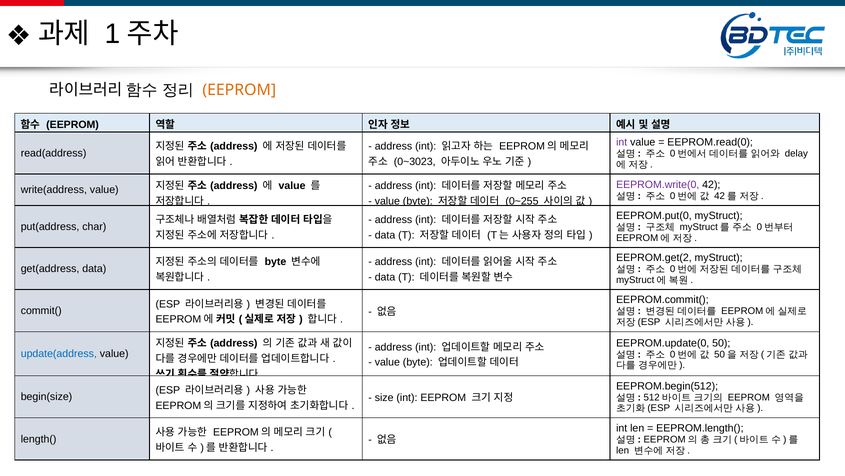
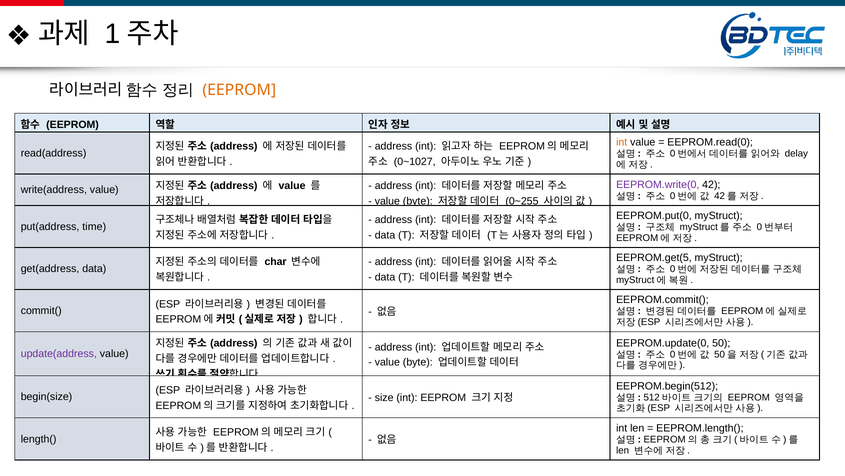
int colour: purple -> orange (622, 142)
0~3023: 0~3023 -> 0~1027 (415, 162)
char: char -> time (94, 226)
EEPROM.get(2: EEPROM.get(2 -> EEPROM.get(5 (654, 258)
byte: byte -> char (276, 262)
update(address colour: blue -> purple (59, 353)
